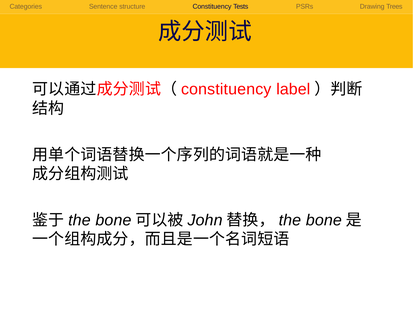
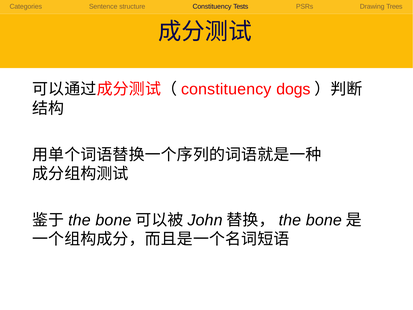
label: label -> dogs (293, 89)
